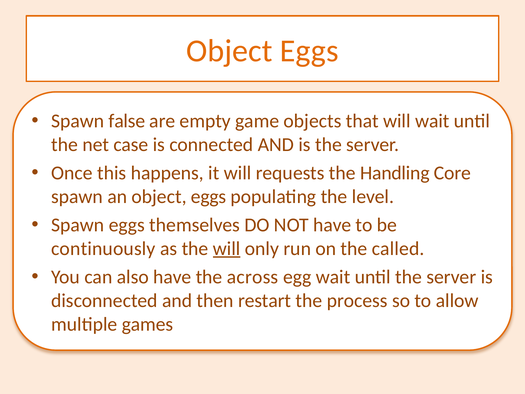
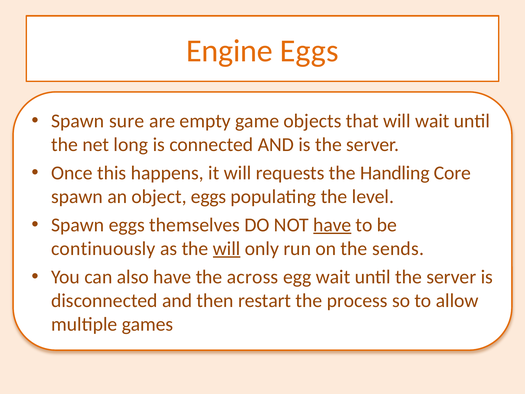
Object: Object -> Engine (230, 51)
false: false -> sure (127, 121)
case: case -> long (131, 144)
have underline: none -> present (332, 225)
called: called -> sends (398, 248)
